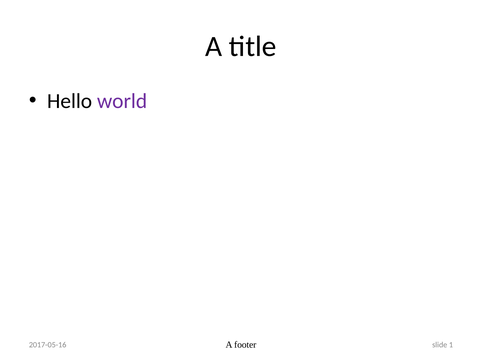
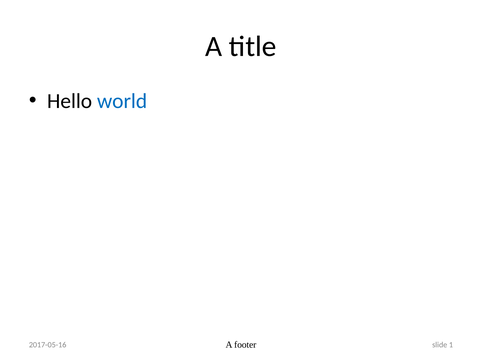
world colour: purple -> blue (122, 101)
